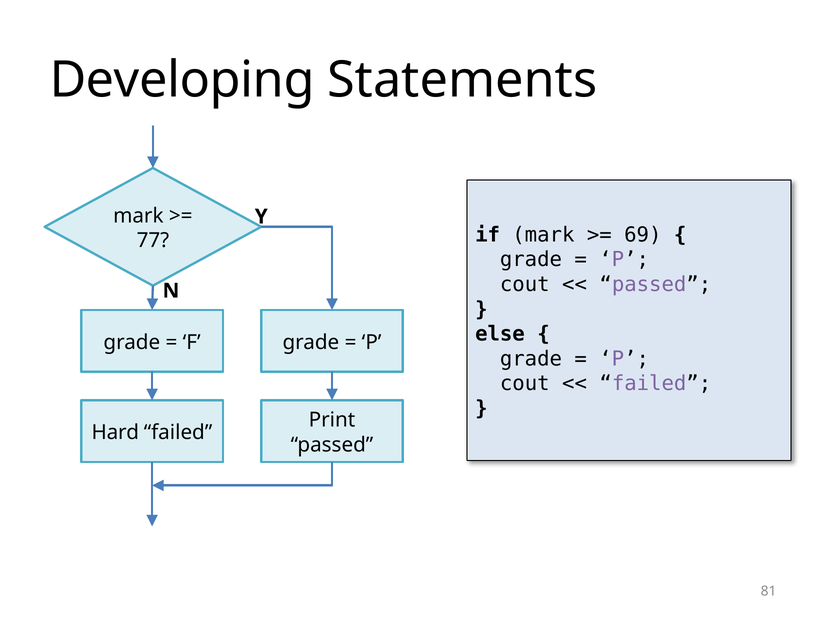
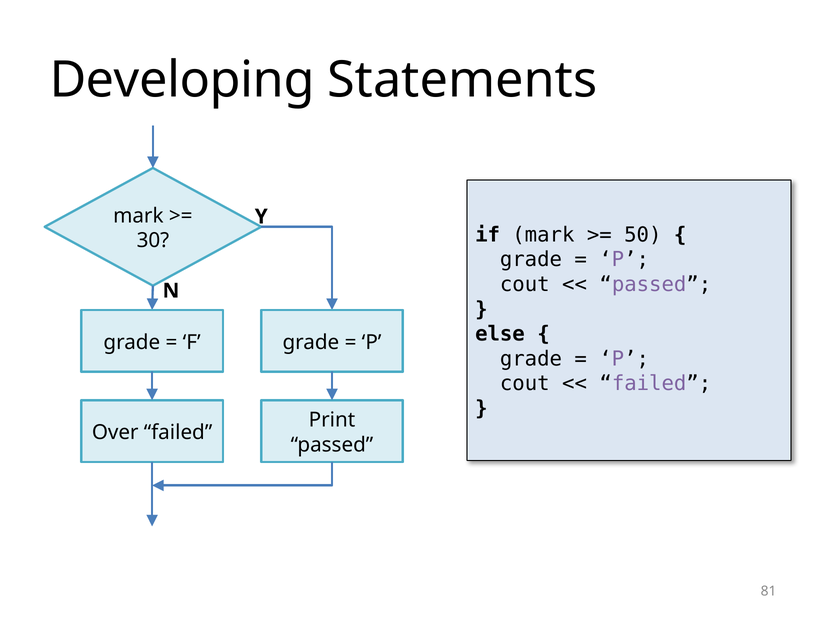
69: 69 -> 50 (643, 235)
77: 77 -> 30 (153, 240)
Hard: Hard -> Over (115, 432)
